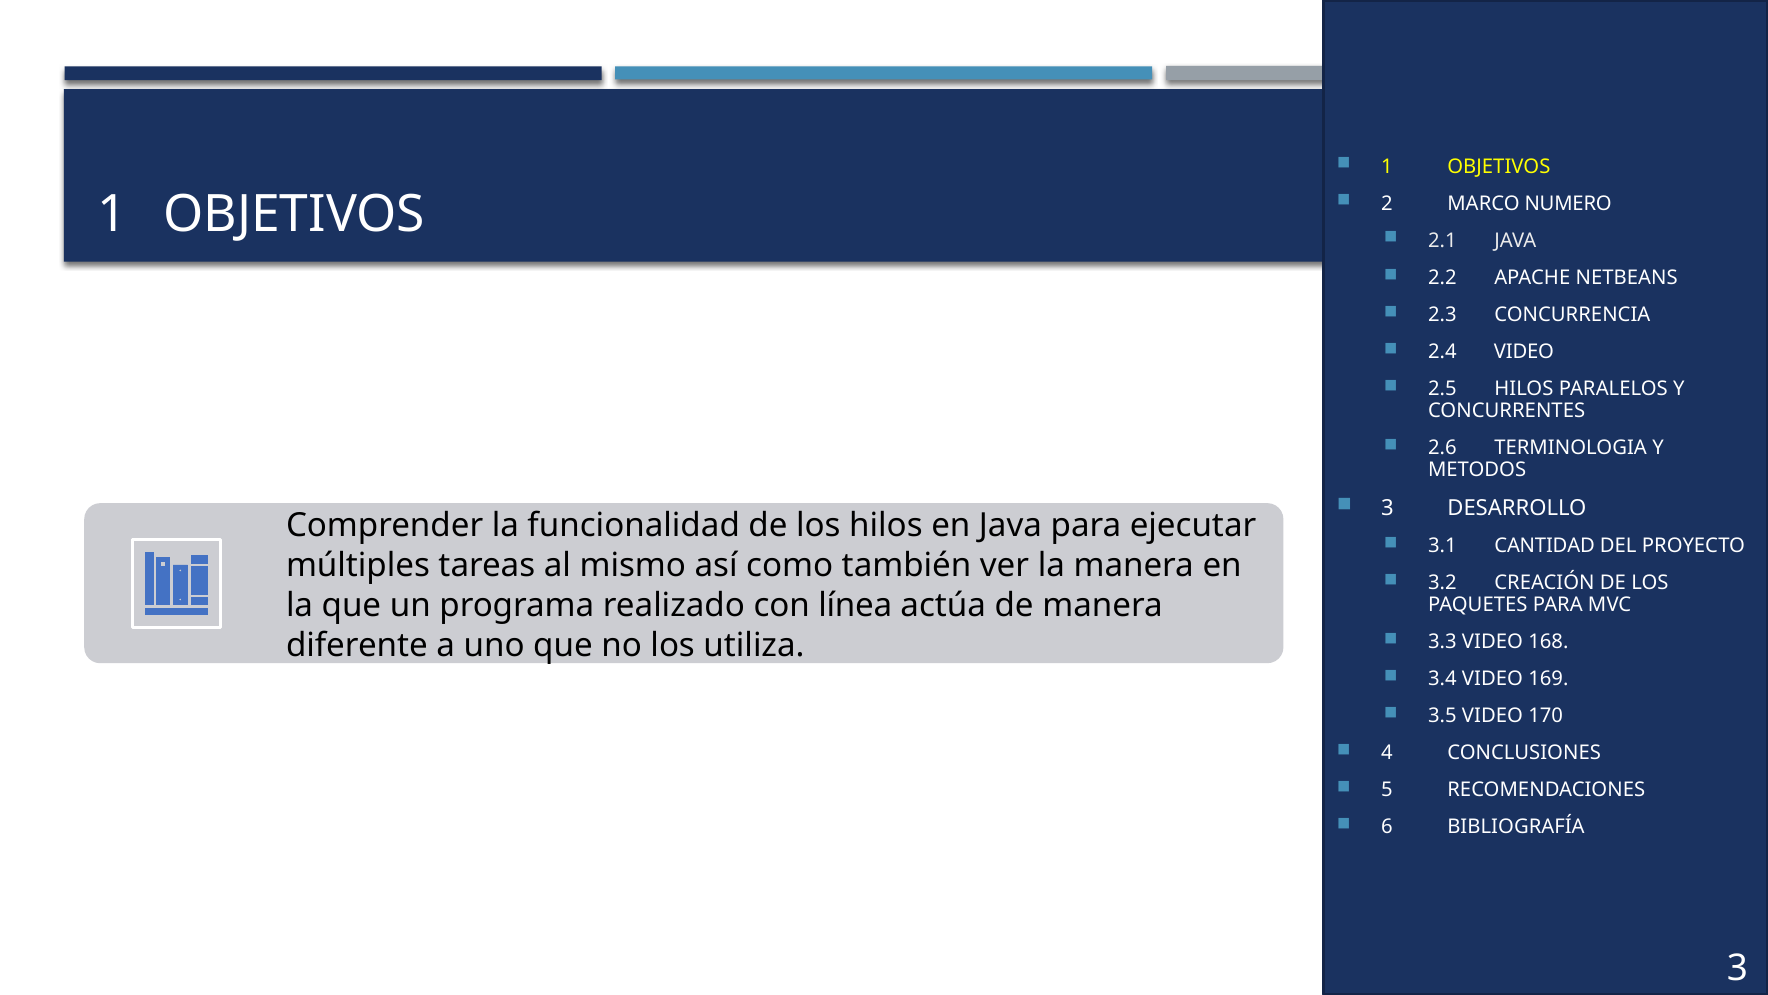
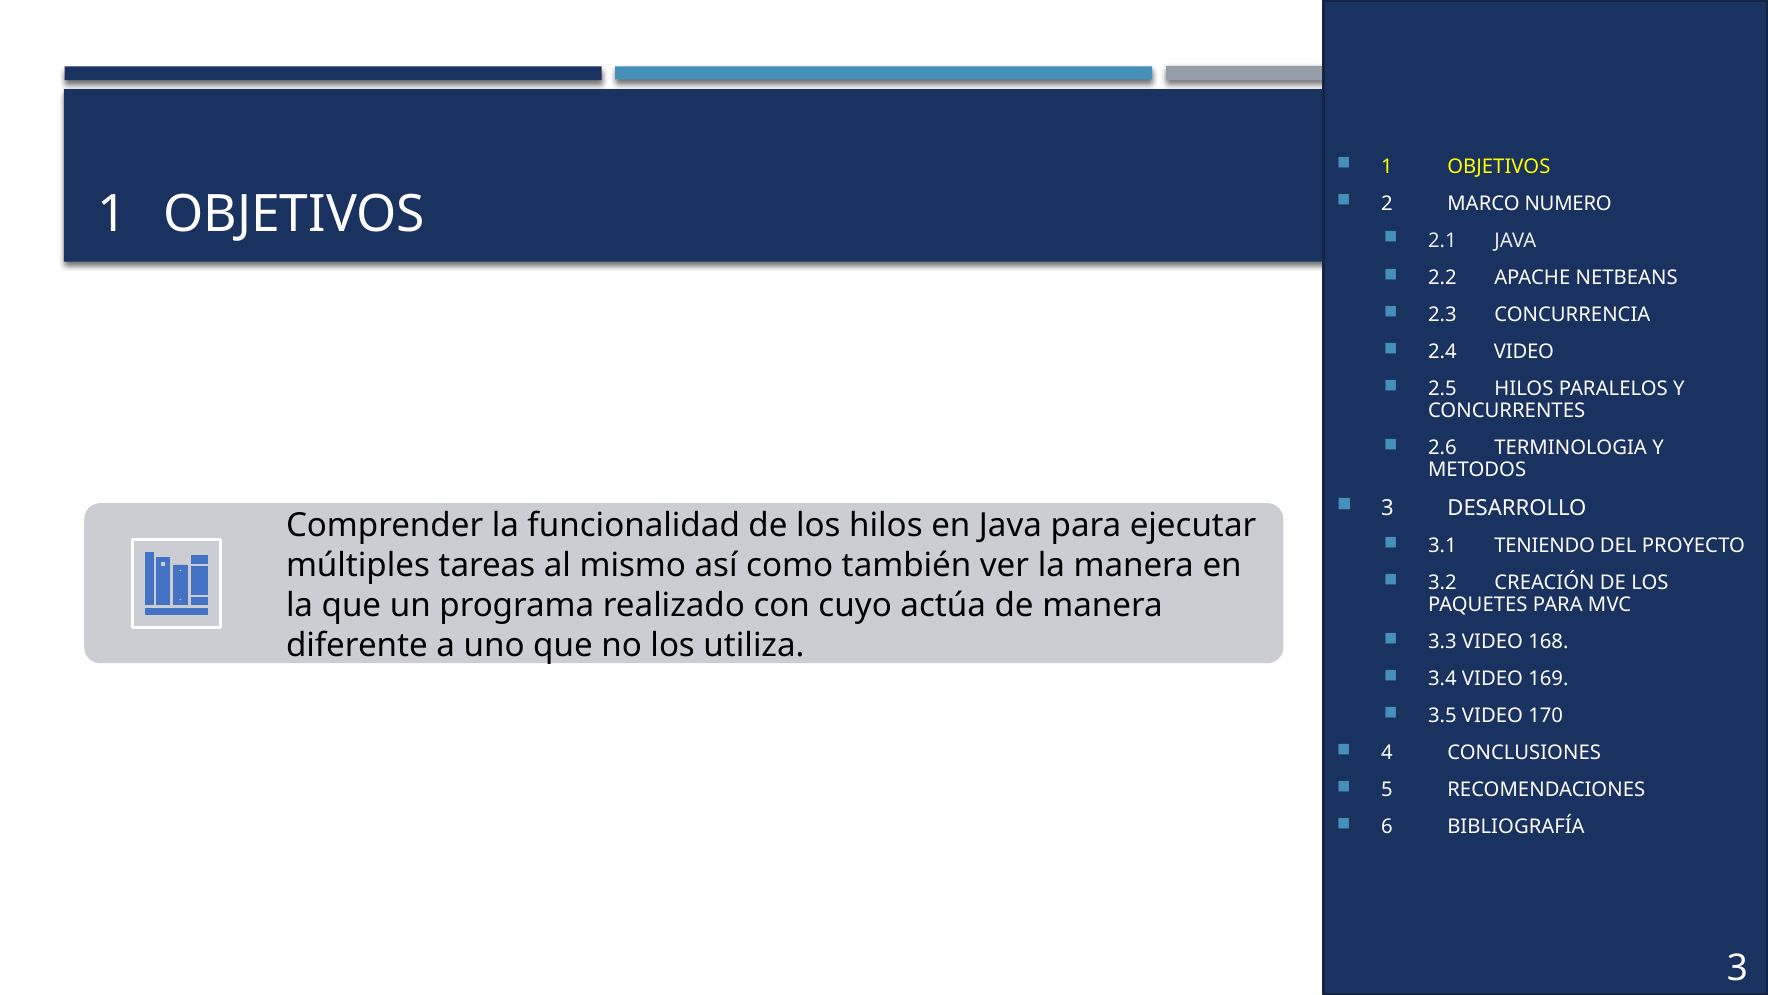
CANTIDAD: CANTIDAD -> TENIENDO (1545, 546)
línea: línea -> cuyo (855, 605)
